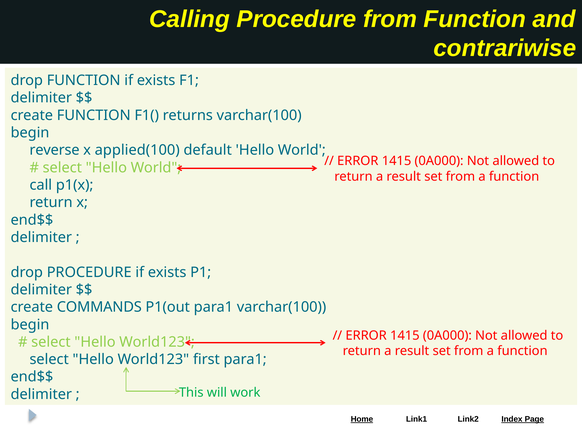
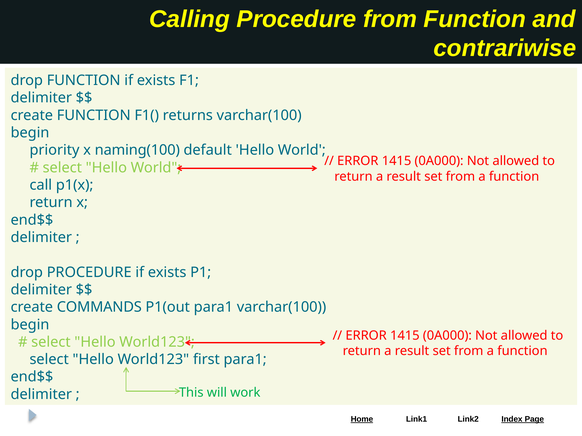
reverse: reverse -> priority (54, 150)
applied(100: applied(100 -> naming(100 (137, 150)
